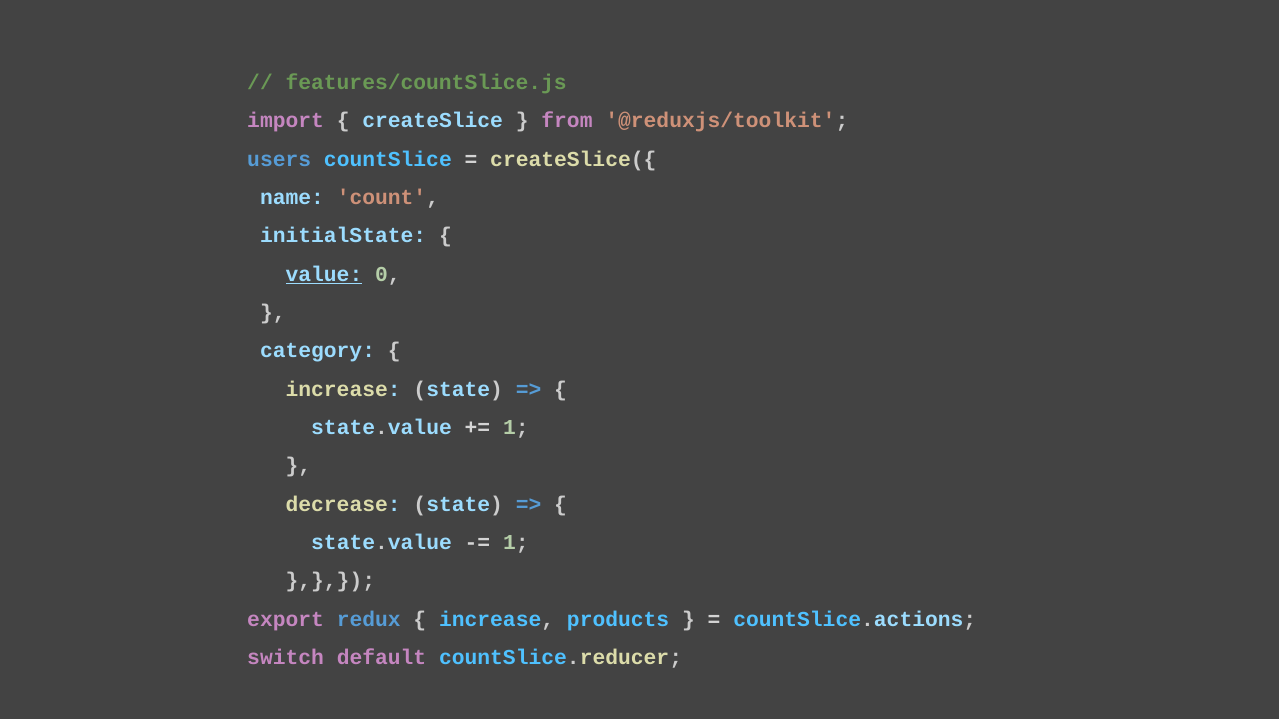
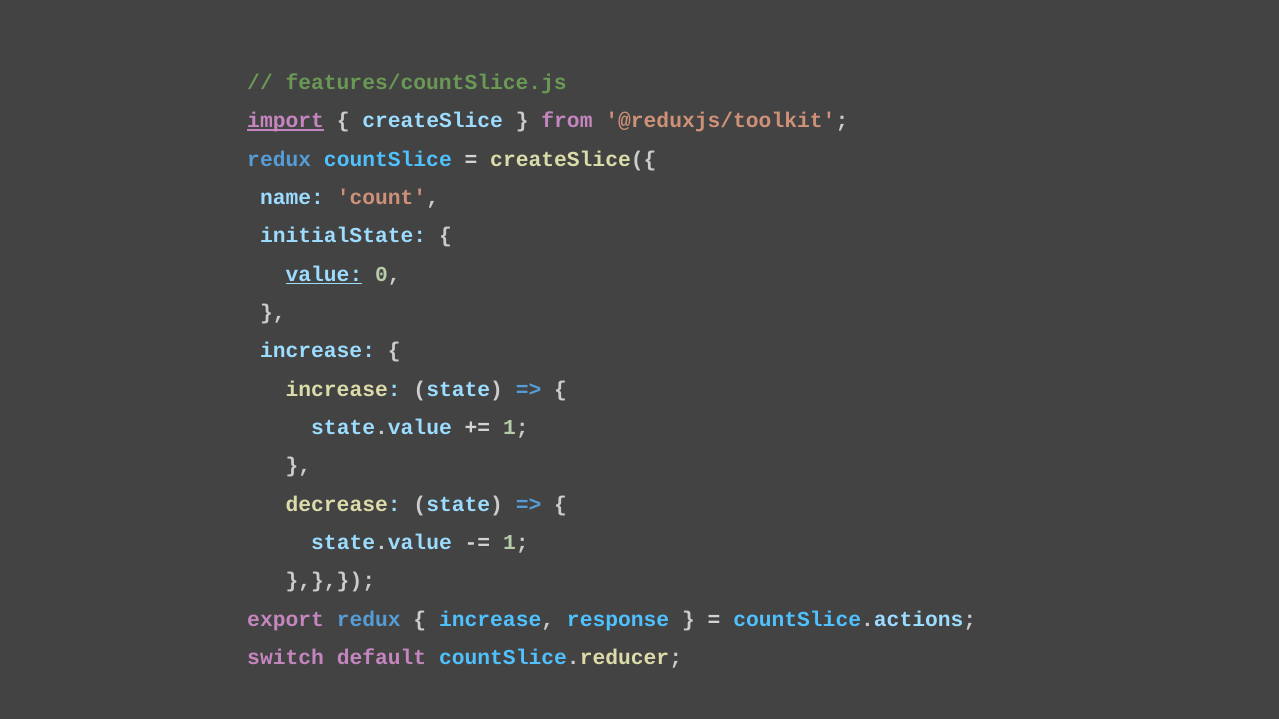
import underline: none -> present (286, 121)
users: users -> redux (279, 159)
category: category -> increase (318, 351)
products: products -> response (618, 620)
